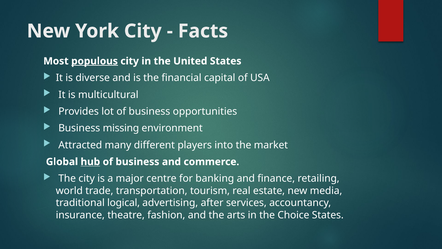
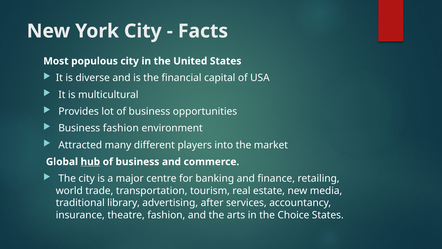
populous underline: present -> none (95, 61)
Business missing: missing -> fashion (121, 128)
logical: logical -> library (124, 203)
